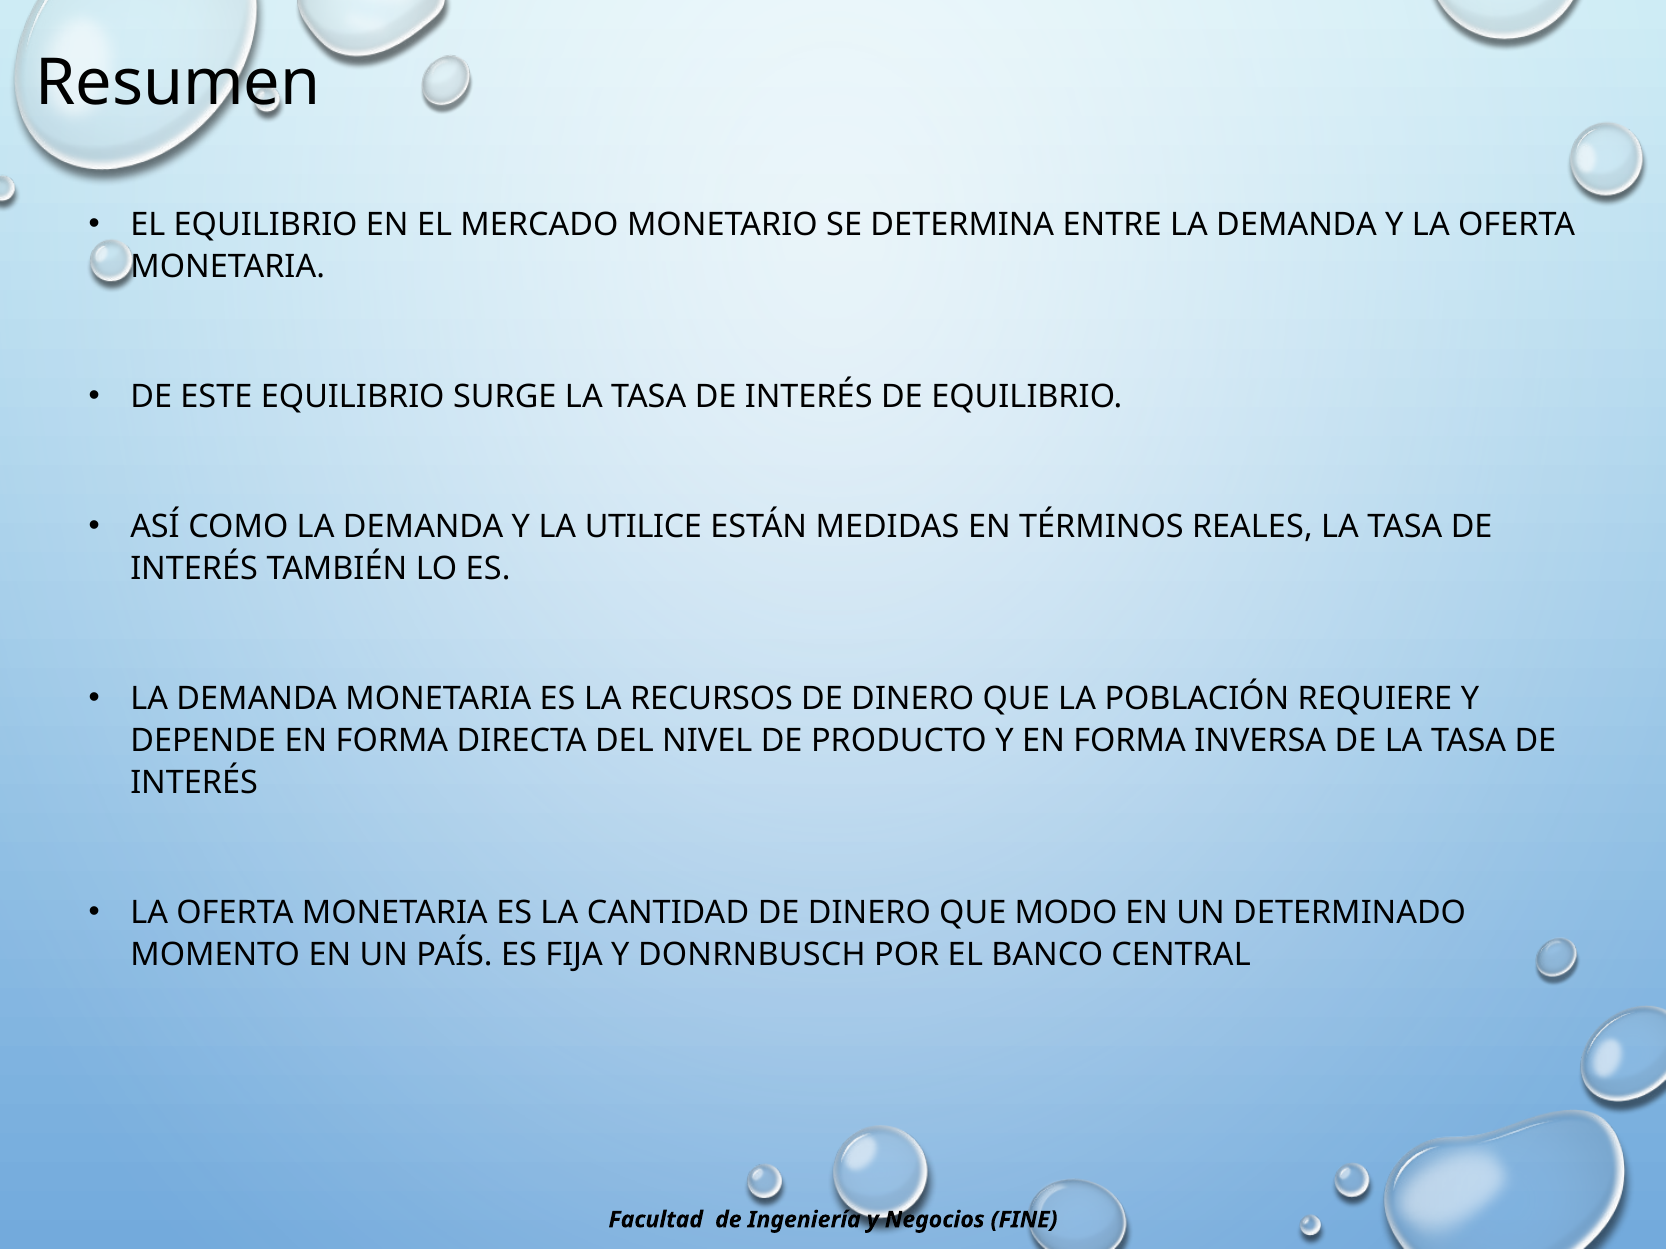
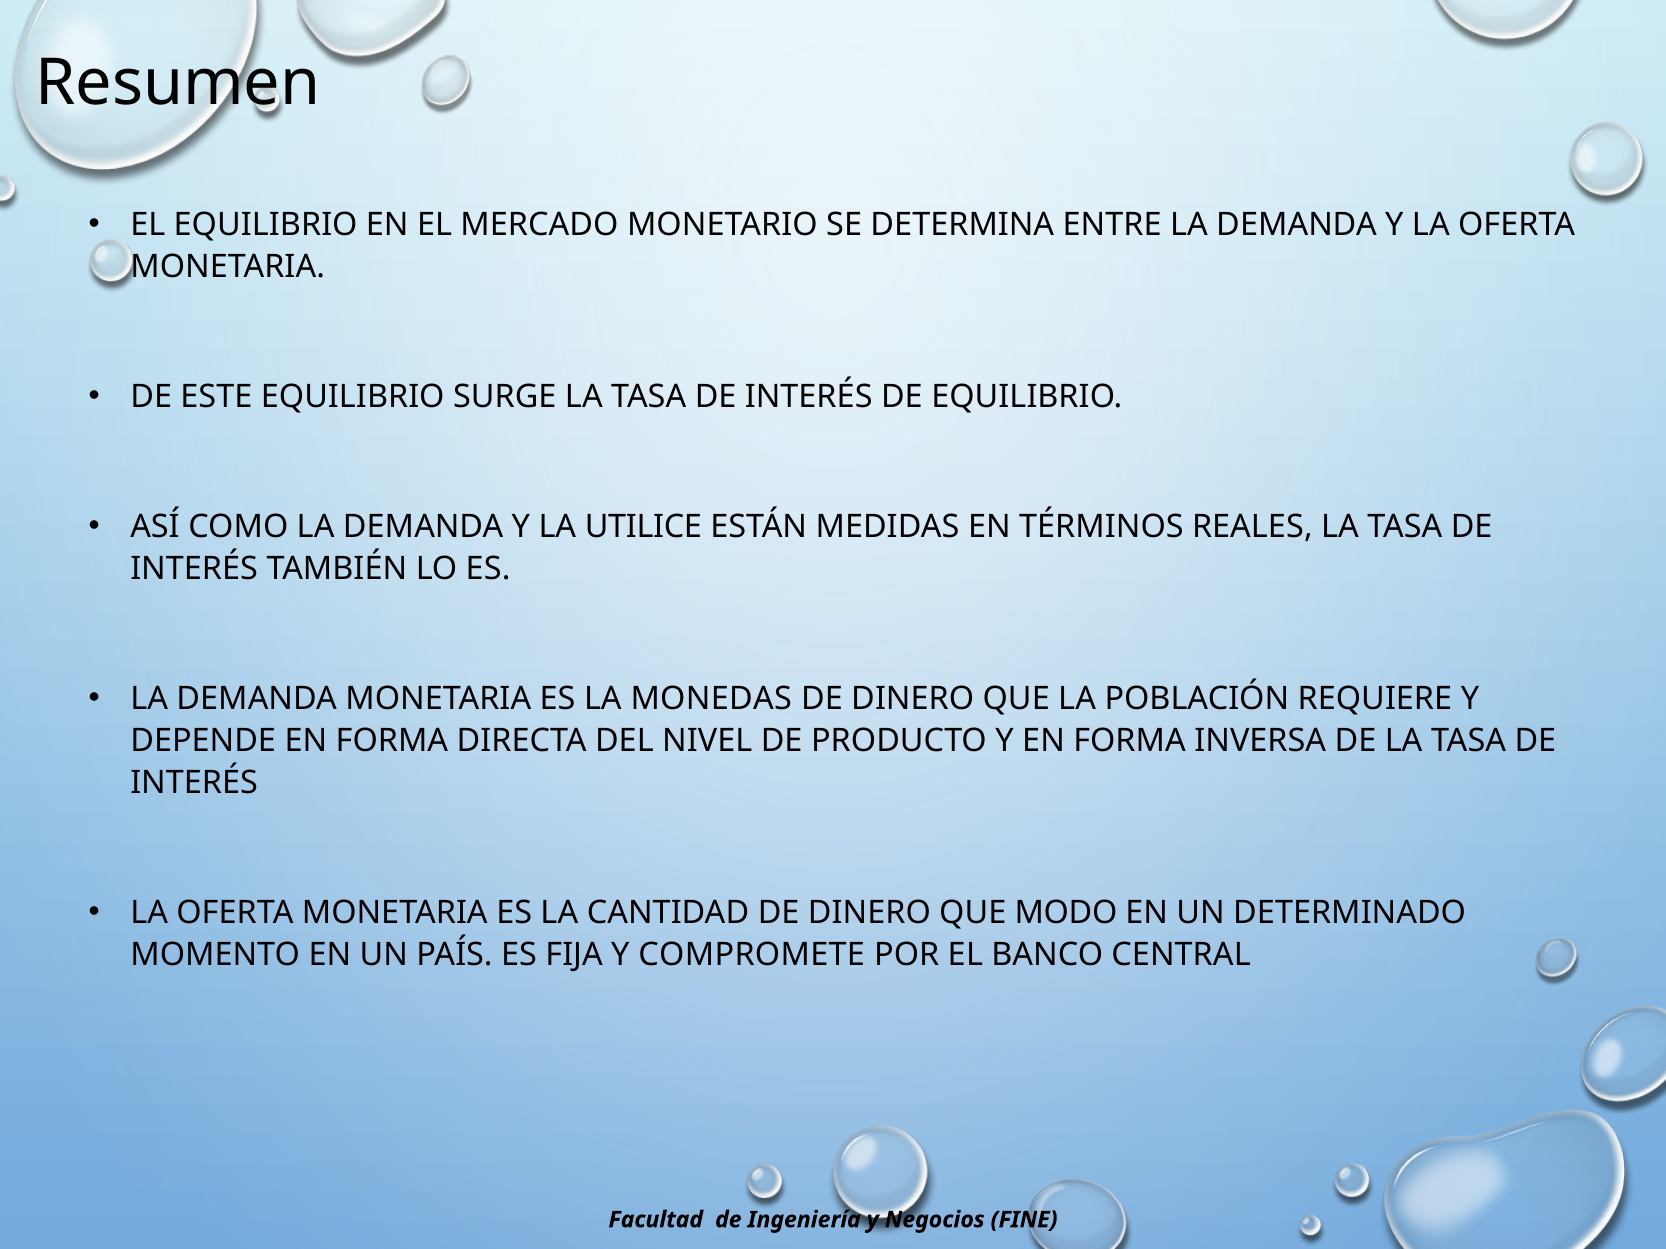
RECURSOS: RECURSOS -> MONEDAS (711, 699)
DONRNBUSCH: DONRNBUSCH -> COMPROMETE (752, 956)
